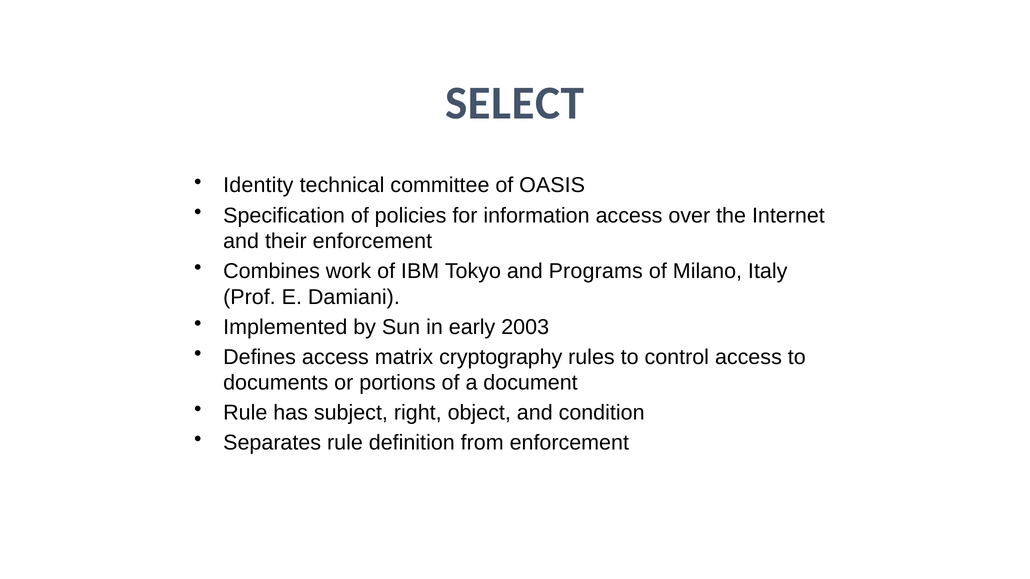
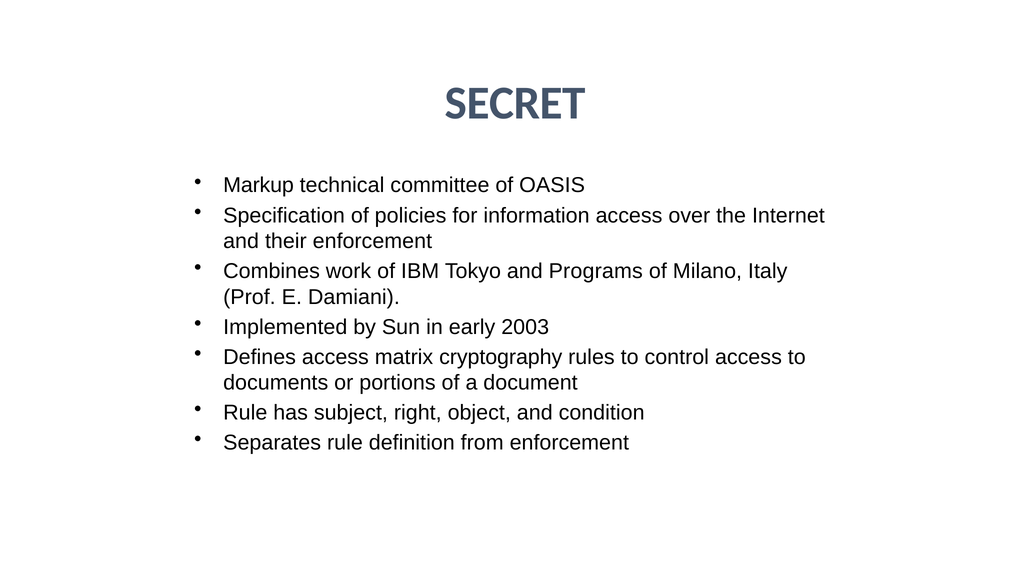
SELECT: SELECT -> SECRET (515, 103)
Identity: Identity -> Markup (259, 186)
